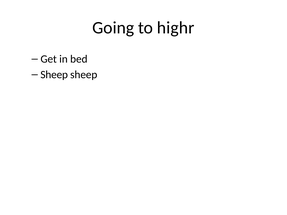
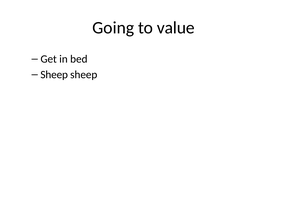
highr: highr -> value (176, 28)
